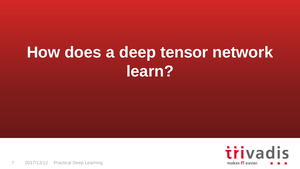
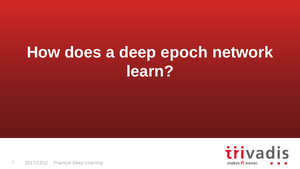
tensor: tensor -> epoch (184, 52)
